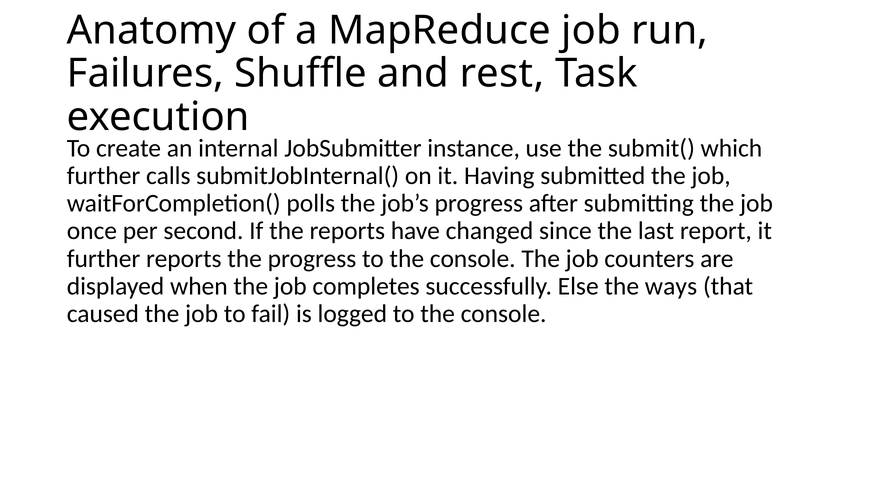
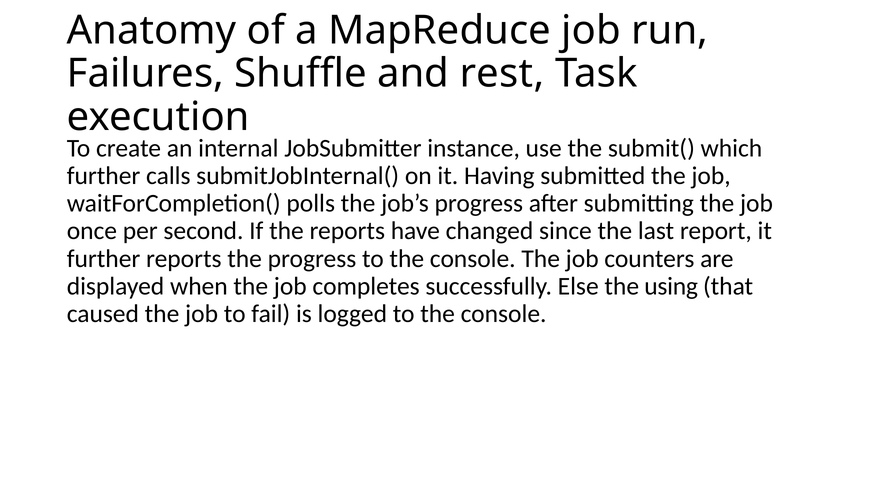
ways: ways -> using (671, 286)
